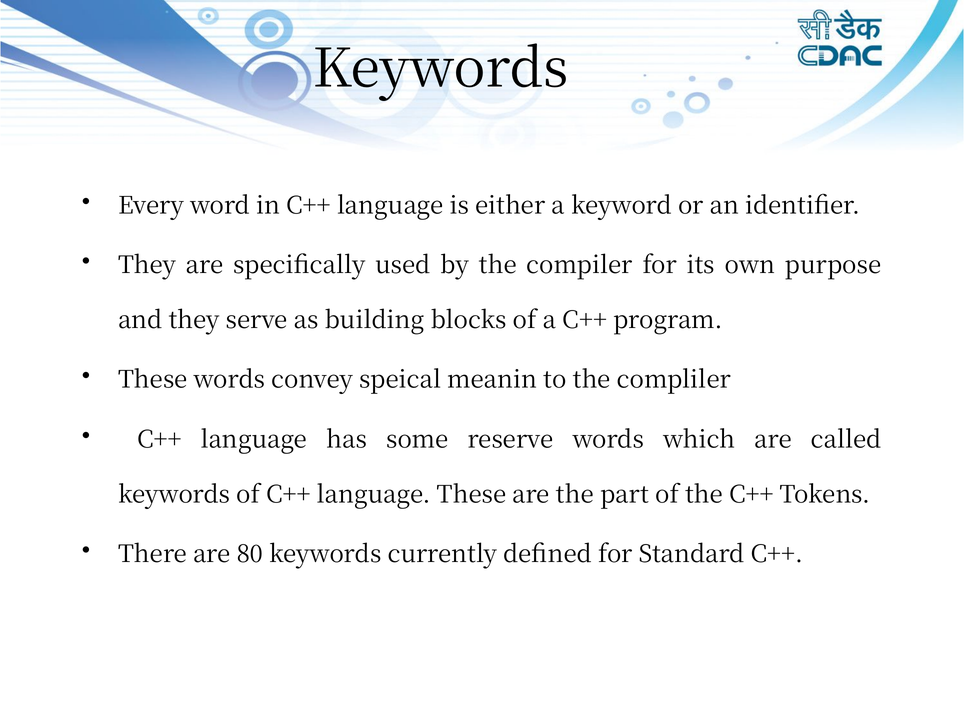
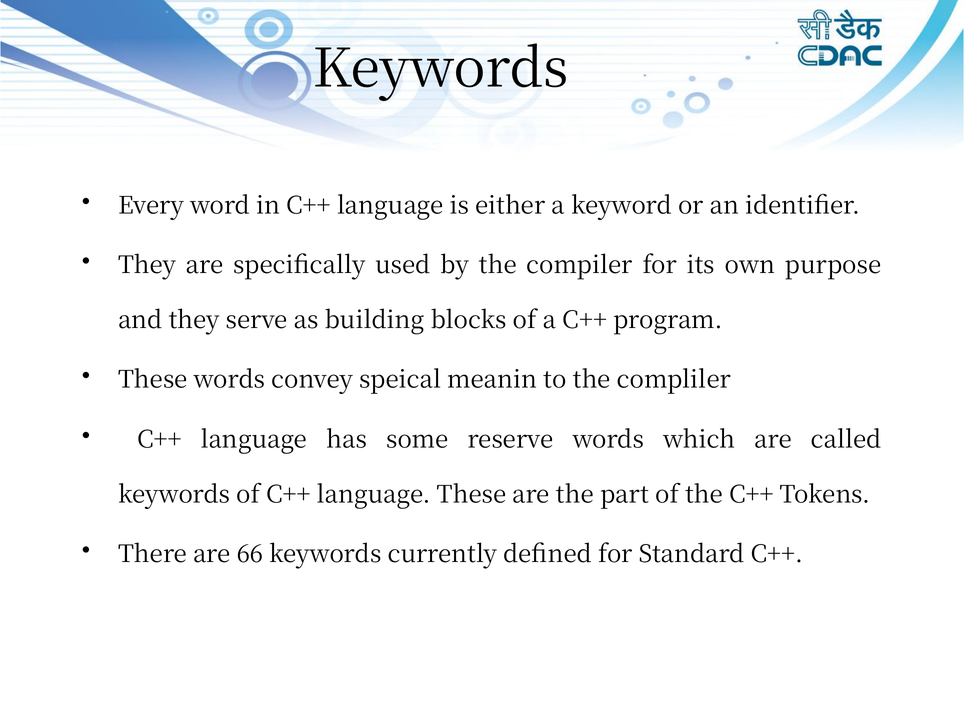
80: 80 -> 66 (250, 554)
